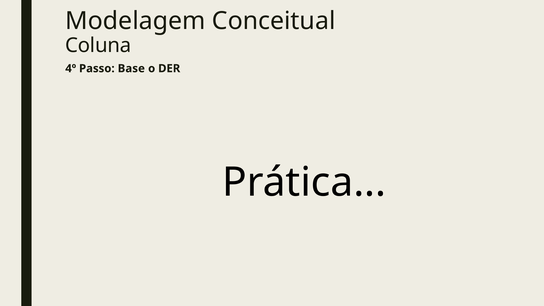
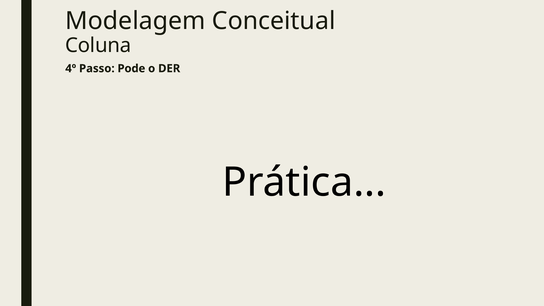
Base: Base -> Pode (131, 68)
